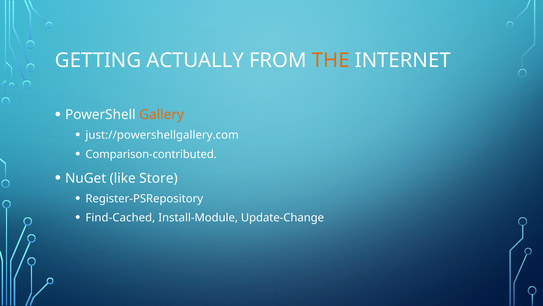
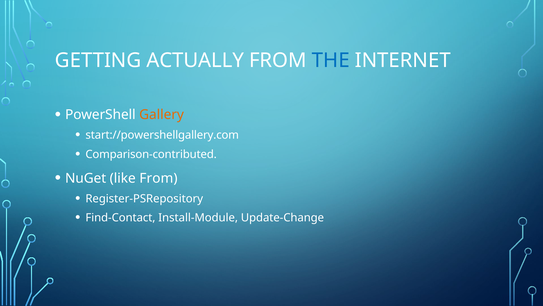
THE colour: orange -> blue (331, 60)
just://powershellgallery.com: just://powershellgallery.com -> start://powershellgallery.com (162, 135)
like Store: Store -> From (158, 178)
Find-Cached: Find-Cached -> Find-Contact (120, 217)
